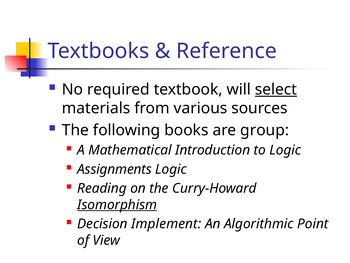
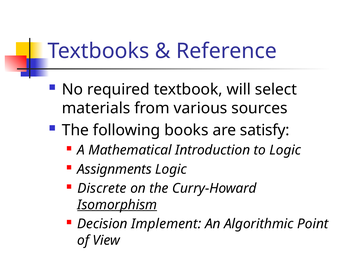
select underline: present -> none (276, 89)
group: group -> satisfy (265, 130)
Reading: Reading -> Discrete (102, 188)
